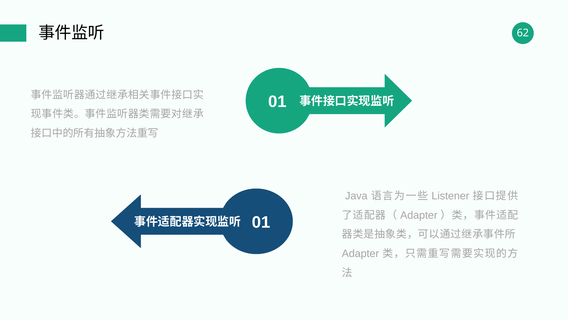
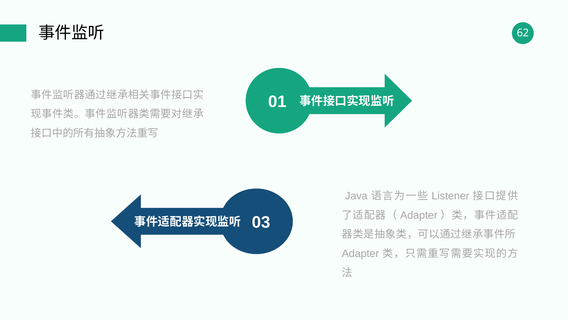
01: 01 -> 03 (261, 222)
